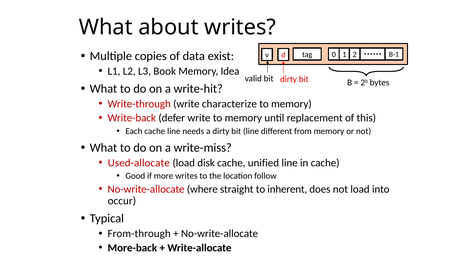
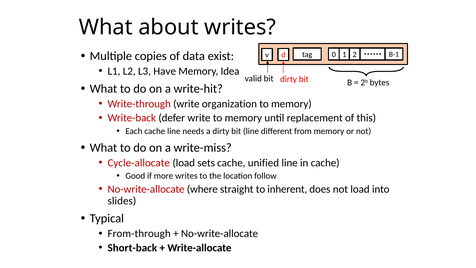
Book: Book -> Have (165, 71)
characterize: characterize -> organization (229, 104)
Used-allocate: Used-allocate -> Cycle-allocate (139, 163)
disk: disk -> sets (206, 163)
occur: occur -> slides (122, 201)
More-back: More-back -> Short-back (132, 248)
